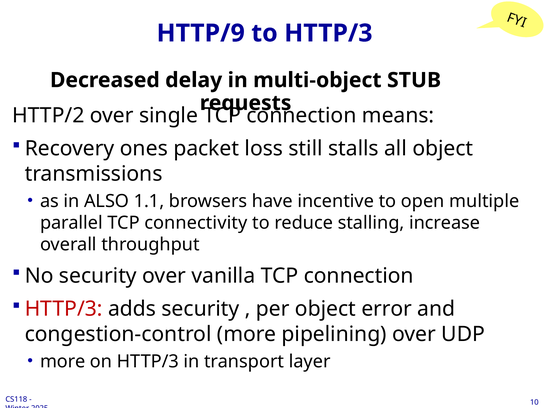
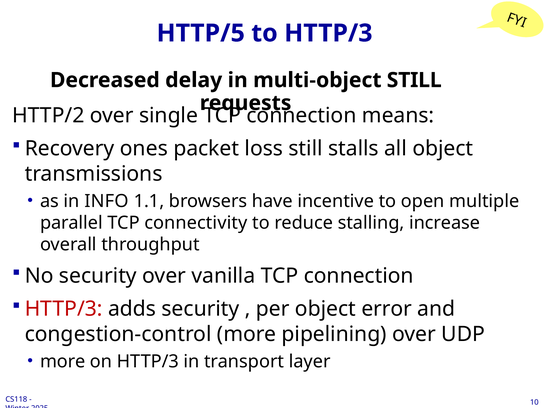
HTTP/9: HTTP/9 -> HTTP/5 (201, 33)
multi-object STUB: STUB -> STILL (414, 80)
ALSO: ALSO -> INFO (107, 201)
